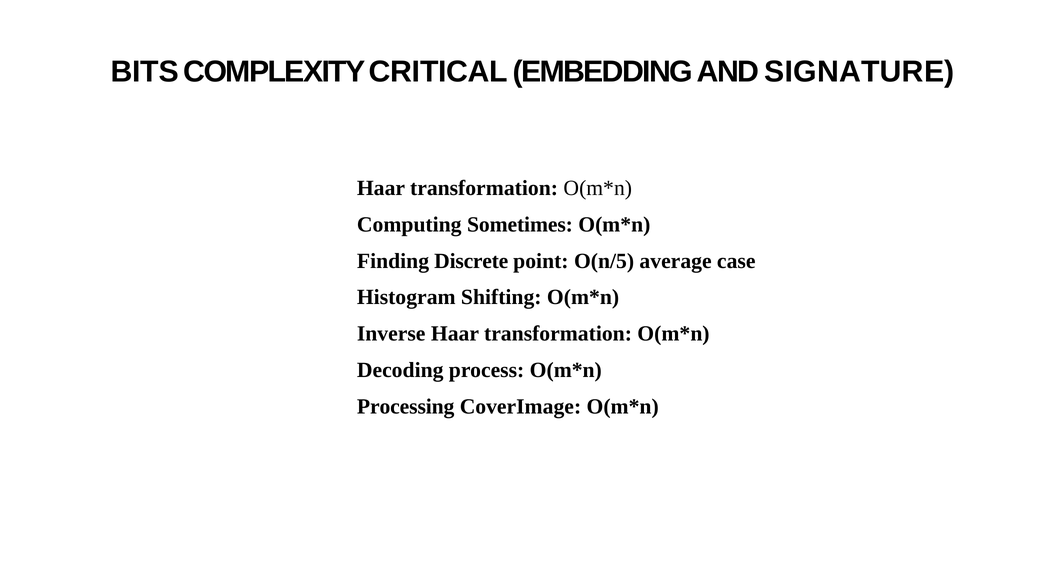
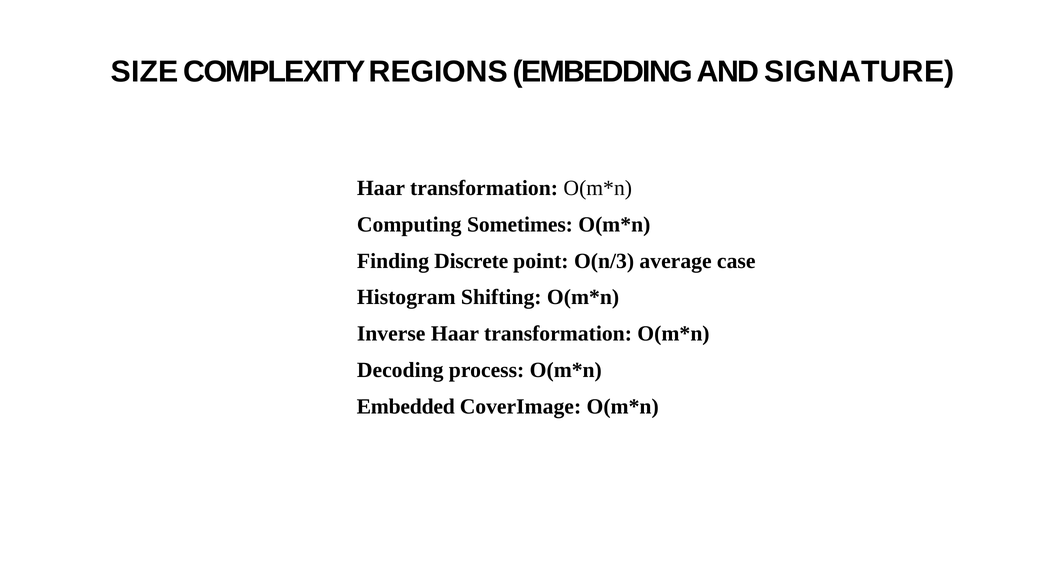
BITS: BITS -> SIZE (145, 72)
CRITICAL: CRITICAL -> REGIONS (438, 72)
O(n/5: O(n/5 -> O(n/3 (604, 261)
Processing: Processing -> Embedded (406, 406)
